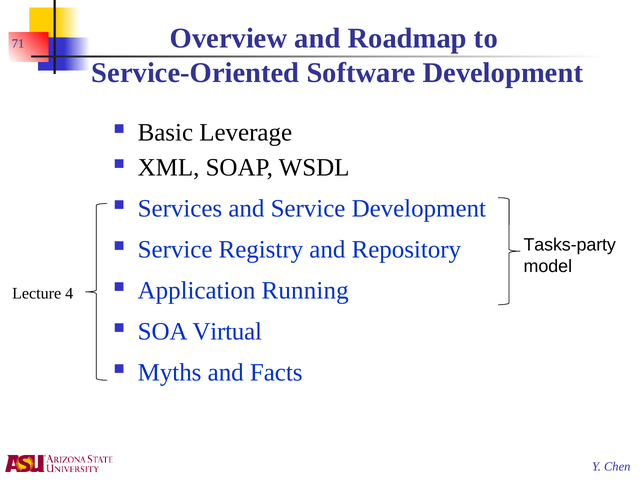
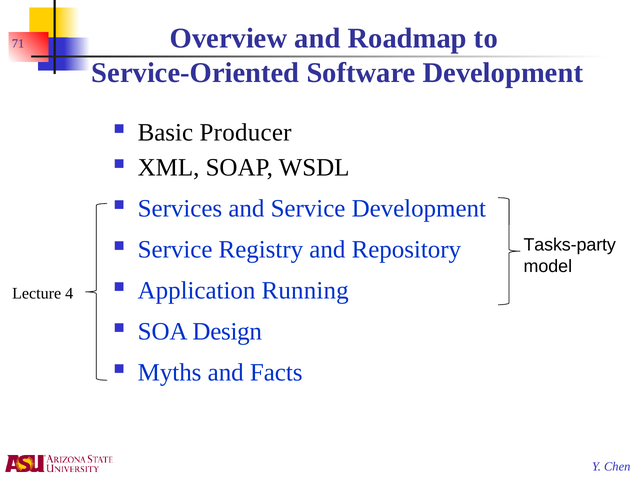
Leverage: Leverage -> Producer (246, 132)
Virtual: Virtual -> Design (227, 332)
